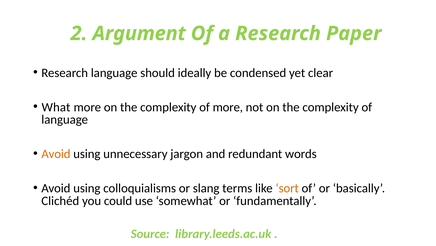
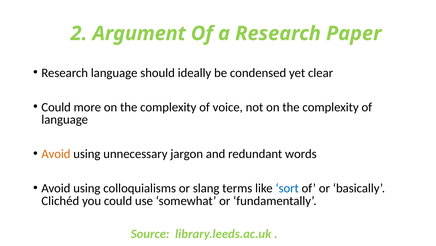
What: What -> Could (56, 107)
of more: more -> voice (228, 107)
sort colour: orange -> blue (287, 188)
